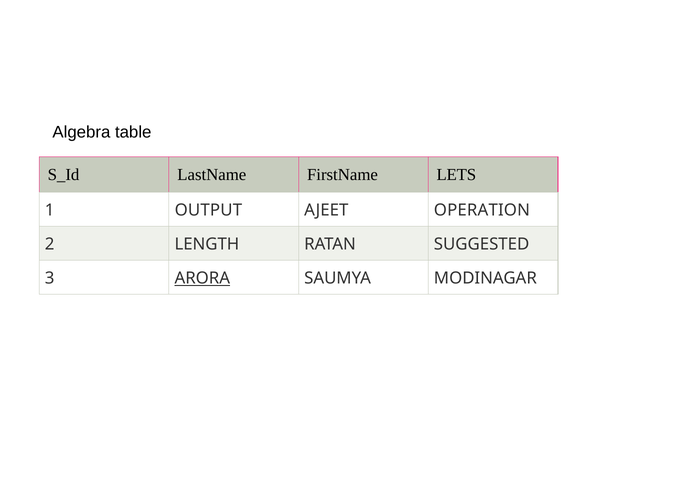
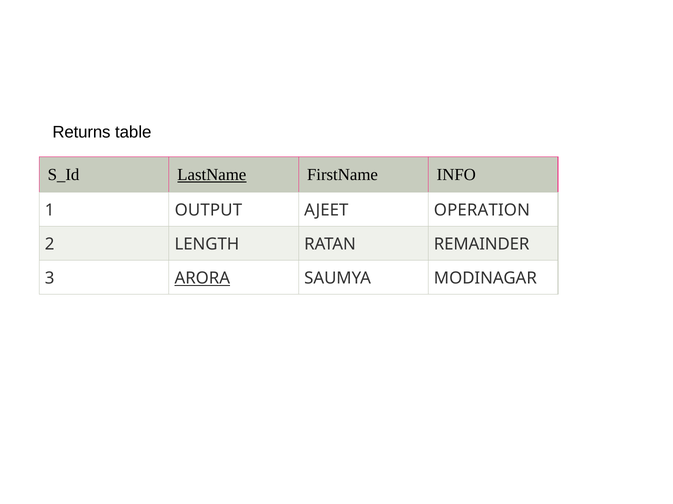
Algebra: Algebra -> Returns (81, 133)
LastName underline: none -> present (212, 175)
LETS: LETS -> INFO (456, 175)
SUGGESTED: SUGGESTED -> REMAINDER (482, 245)
